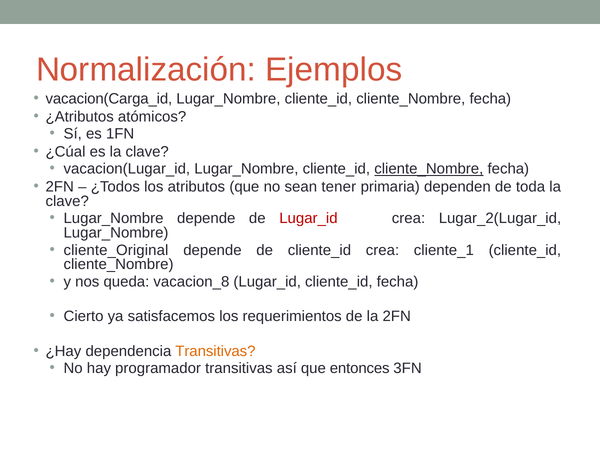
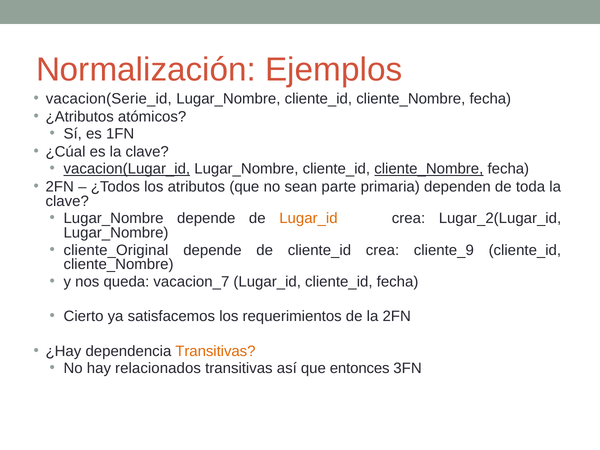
vacacion(Carga_id: vacacion(Carga_id -> vacacion(Serie_id (109, 99)
vacacion(Lugar_id underline: none -> present (127, 169)
tener: tener -> parte (339, 187)
Lugar_id colour: red -> orange (308, 218)
cliente_1: cliente_1 -> cliente_9 (444, 250)
vacacion_8: vacacion_8 -> vacacion_7 (191, 282)
programador: programador -> relacionados (158, 368)
